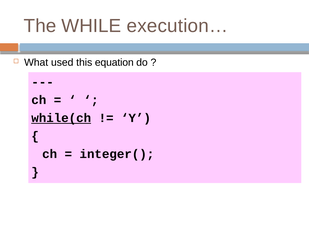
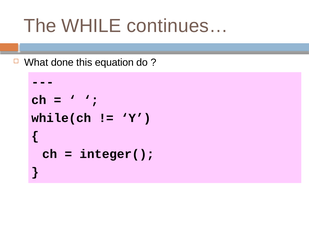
execution…: execution… -> continues… (177, 26)
used: used -> done (62, 62)
while(ch underline: present -> none (61, 118)
